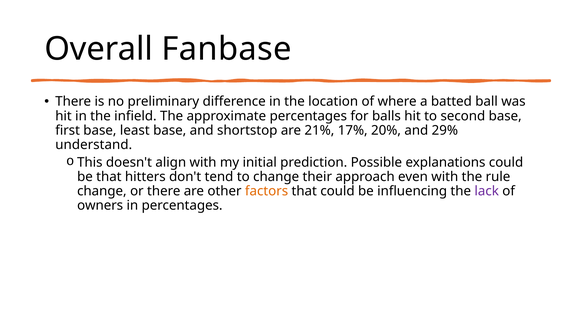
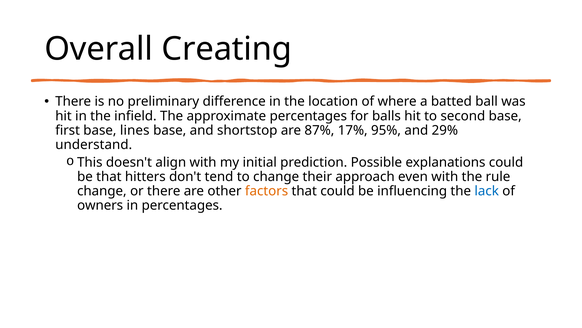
Fanbase: Fanbase -> Creating (227, 49)
least: least -> lines (135, 130)
21%: 21% -> 87% (319, 130)
20%: 20% -> 95% (386, 130)
lack colour: purple -> blue (487, 191)
